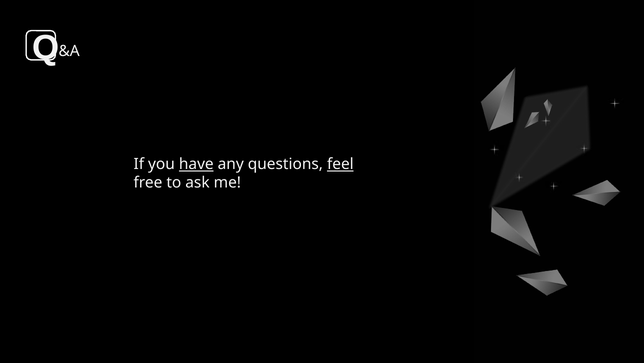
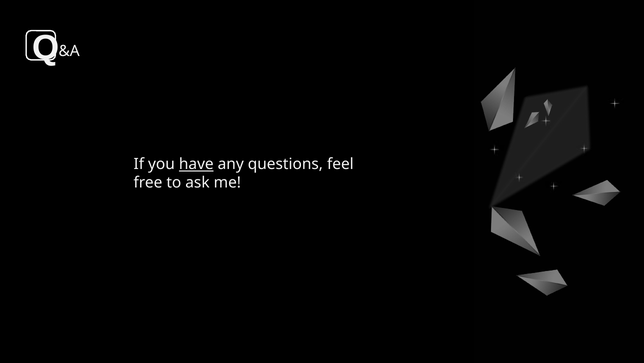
feel underline: present -> none (340, 164)
